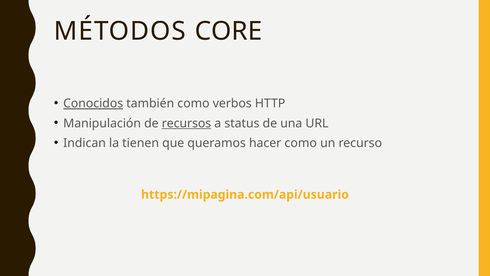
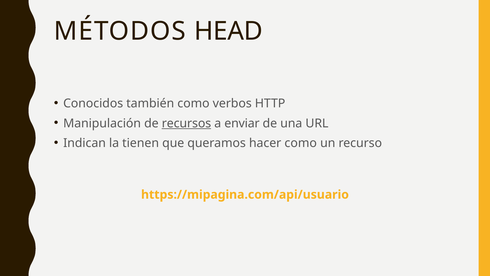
CORE: CORE -> HEAD (229, 31)
Conocidos underline: present -> none (93, 103)
status: status -> enviar (242, 123)
